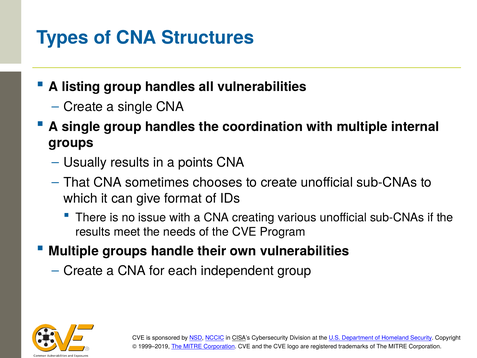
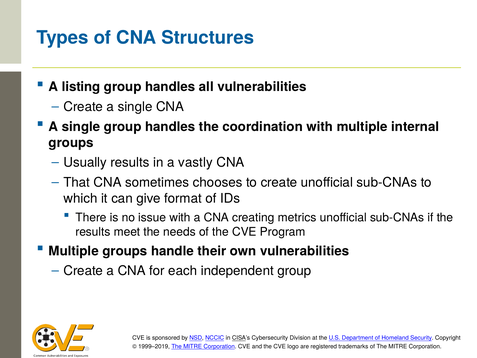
points: points -> vastly (196, 162)
various: various -> metrics (297, 217)
